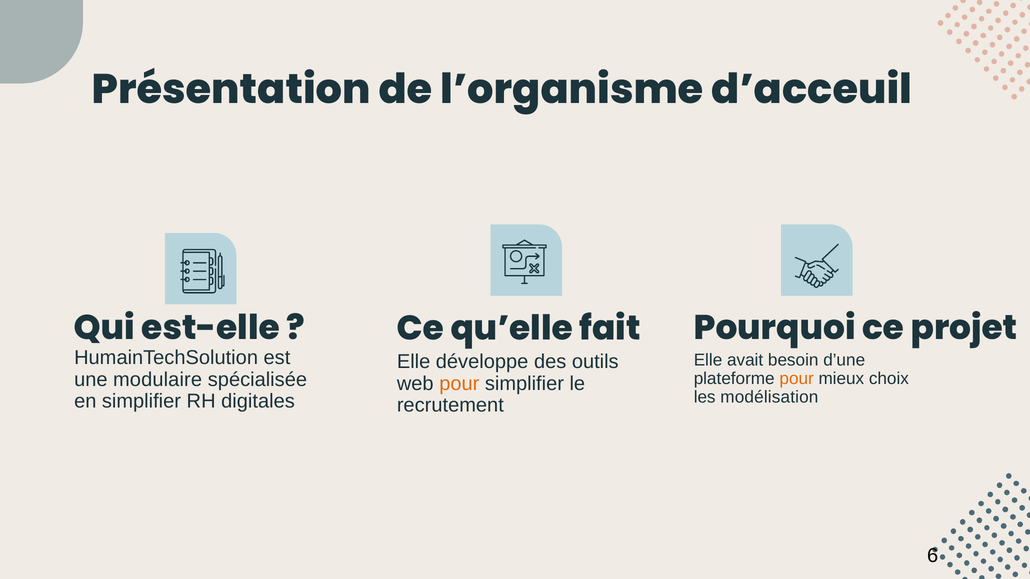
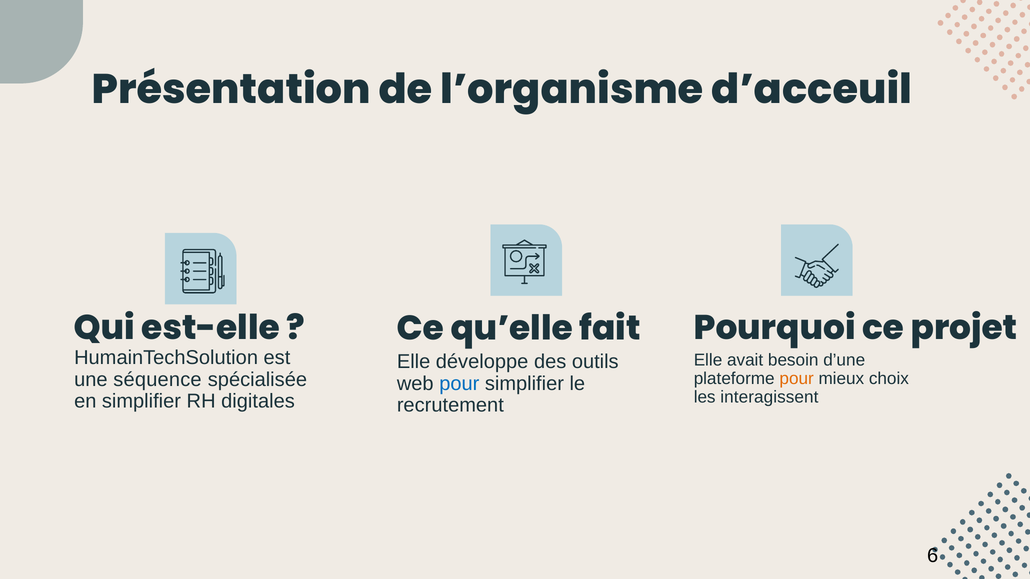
modulaire: modulaire -> séquence (158, 380)
pour colour: orange -> blue (459, 384)
modélisation: modélisation -> interagissent (769, 398)
